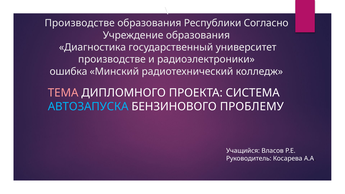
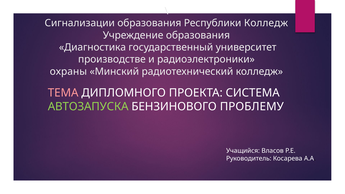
Производстве: Производстве -> Сигнализации (80, 23)
Республики Согласно: Согласно -> Колледж (266, 23)
ошибка: ошибка -> охраны (68, 72)
АВТОЗАПУСКА colour: light blue -> light green (88, 107)
